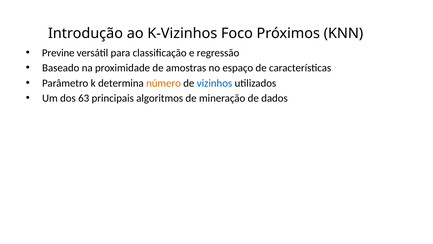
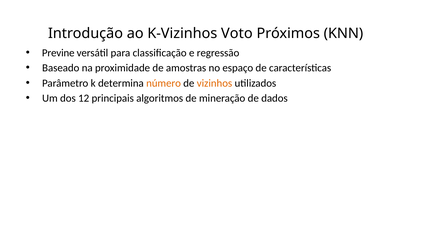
Foco: Foco -> Voto (237, 33)
vizinhos colour: blue -> orange (214, 83)
63: 63 -> 12 (84, 98)
